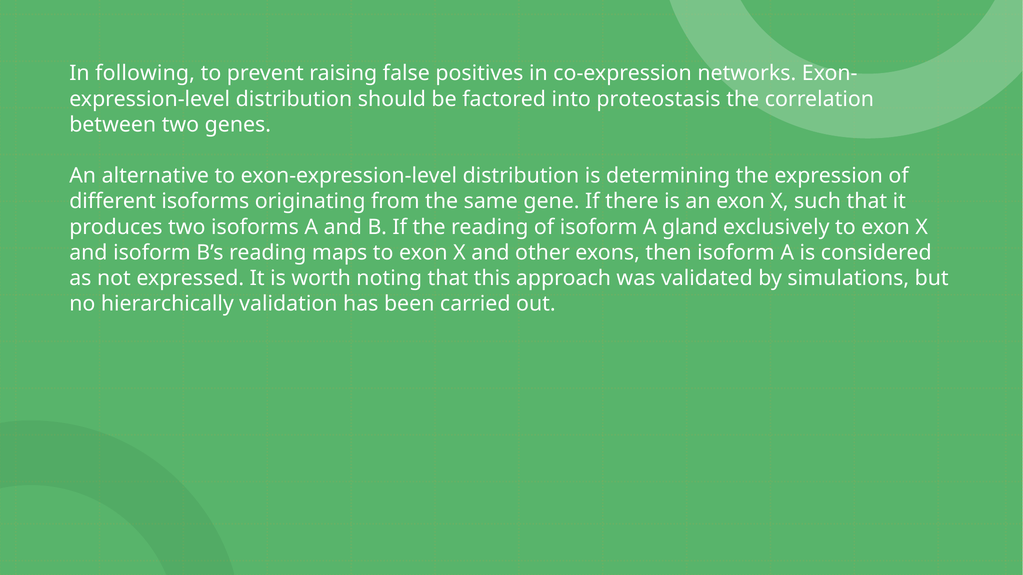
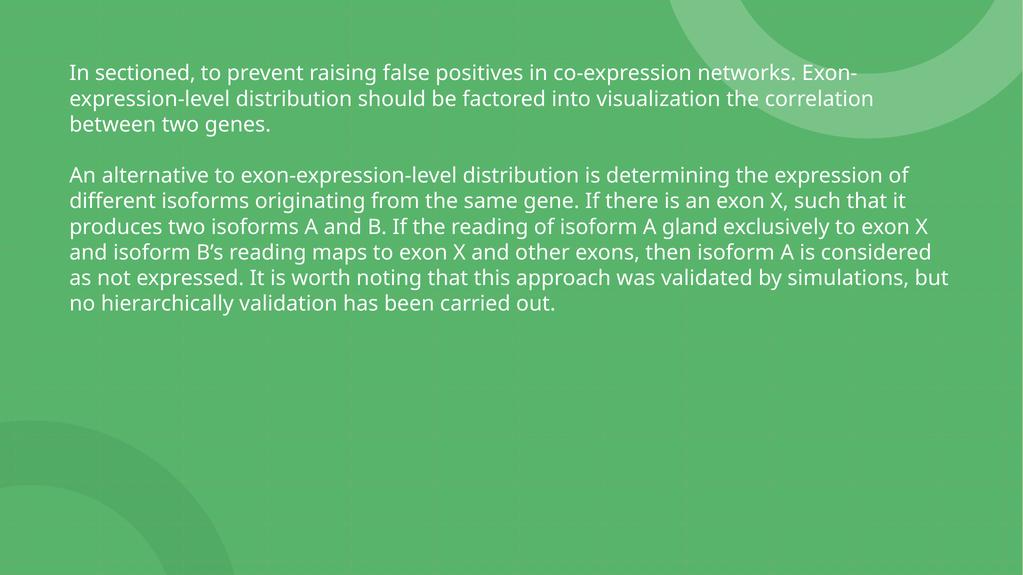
following: following -> sectioned (145, 73)
proteostasis: proteostasis -> visualization (659, 99)
